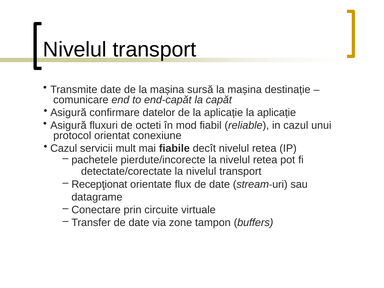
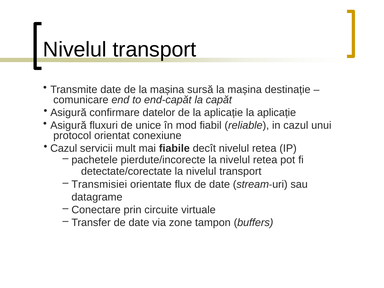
octeti: octeti -> unice (148, 125)
Recepţionat: Recepţionat -> Transmisiei (99, 184)
